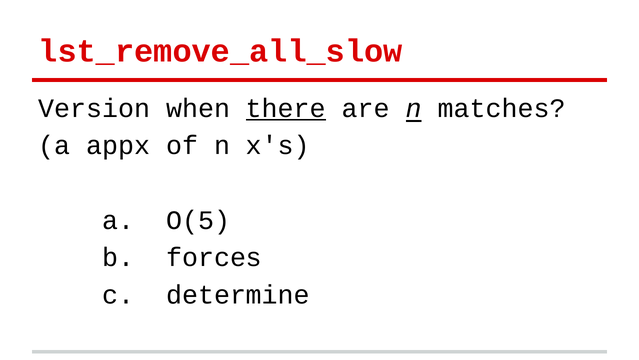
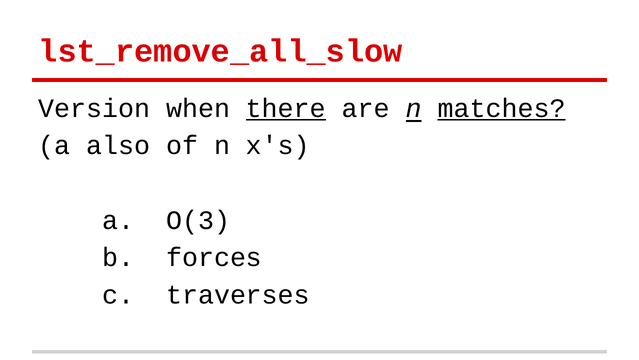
matches underline: none -> present (502, 108)
appx: appx -> also (118, 145)
O(5: O(5 -> O(3 (198, 220)
determine: determine -> traverses (238, 295)
